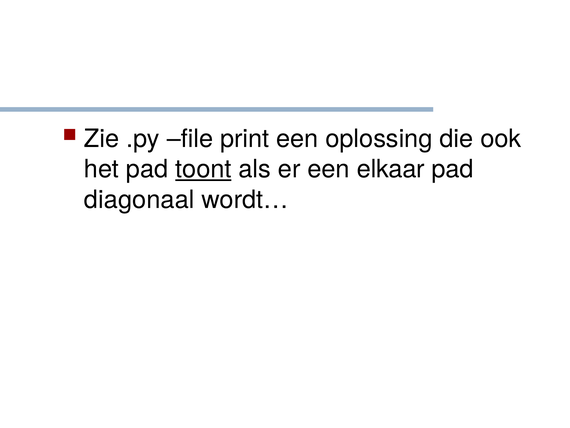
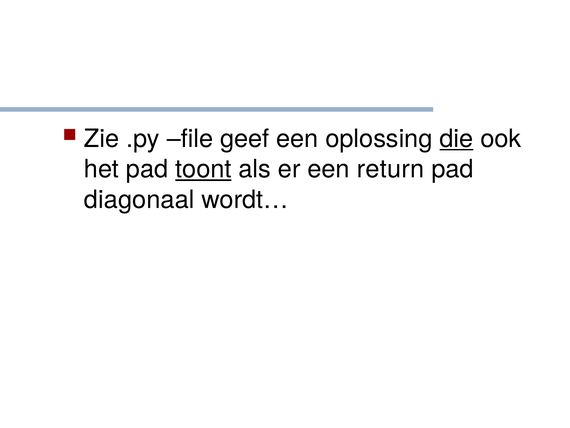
print: print -> geef (245, 139)
die underline: none -> present (456, 139)
elkaar: elkaar -> return (391, 169)
